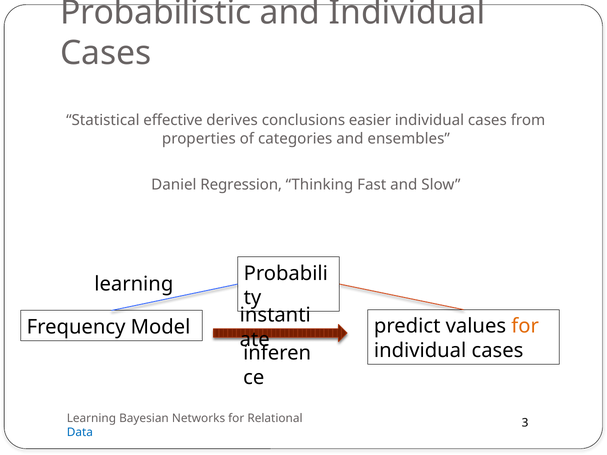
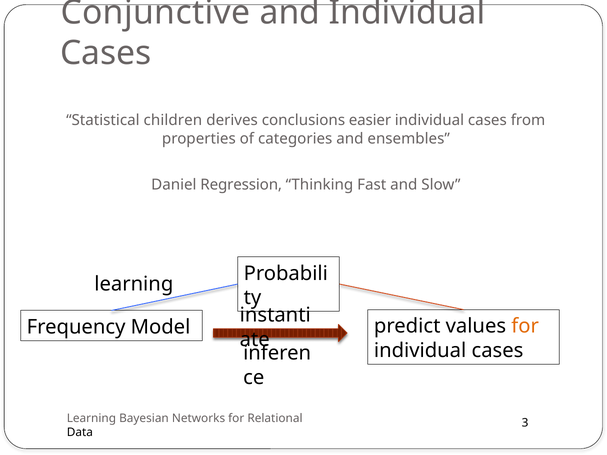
Probabilistic: Probabilistic -> Conjunctive (155, 13)
effective: effective -> children (173, 121)
Data colour: blue -> black (80, 433)
